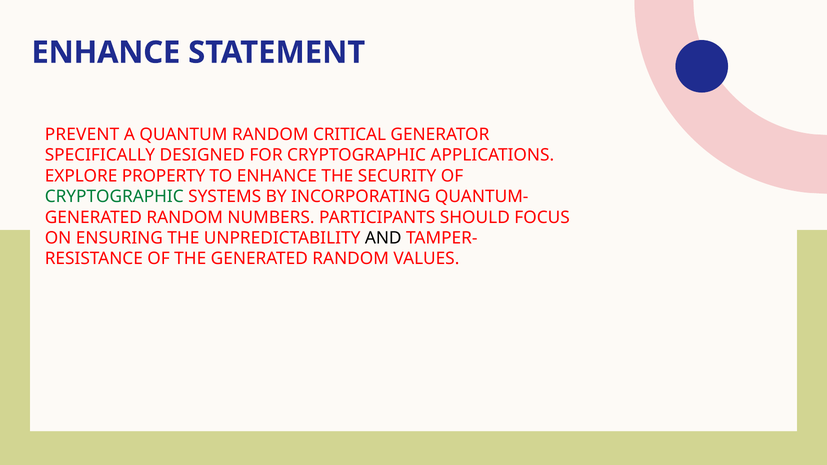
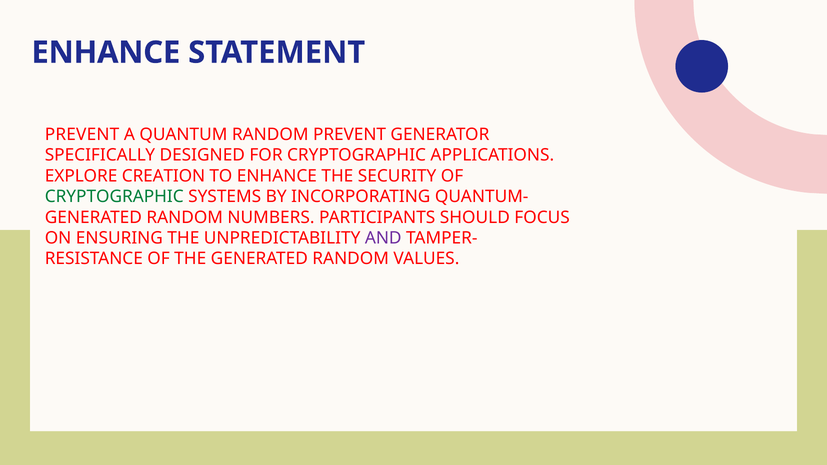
RANDOM CRITICAL: CRITICAL -> PREVENT (350, 135)
PROPERTY: PROPERTY -> CREATION (163, 176)
AND colour: black -> purple (383, 238)
